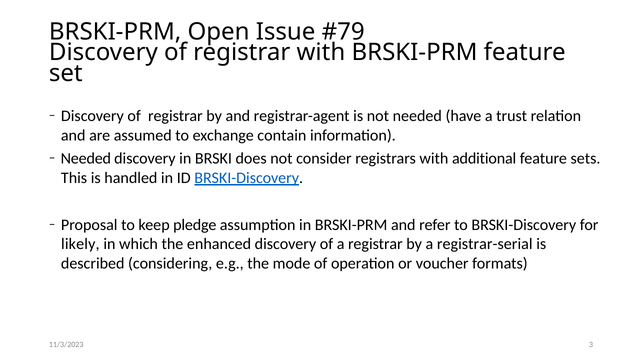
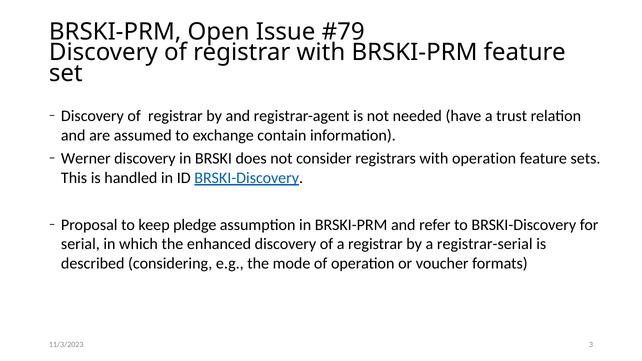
Needed: Needed -> Werner (86, 159)
with additional: additional -> operation (484, 159)
likely: likely -> serial (80, 244)
